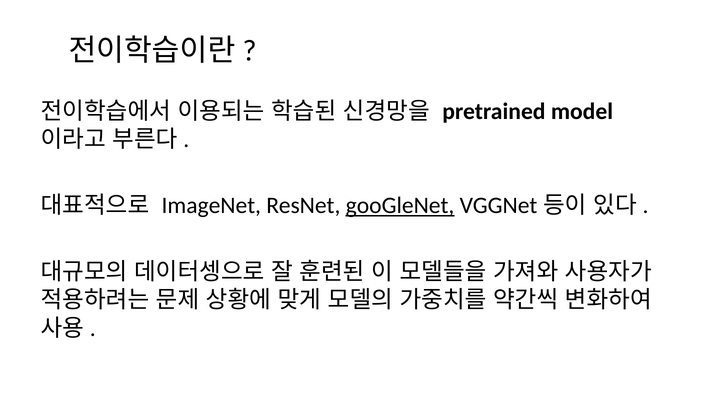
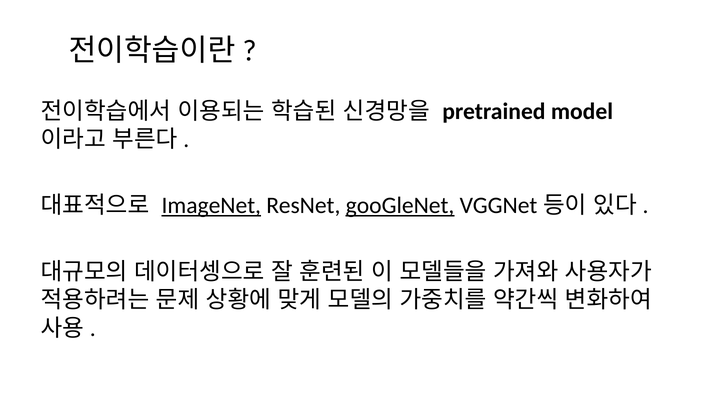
ImageNet underline: none -> present (211, 206)
